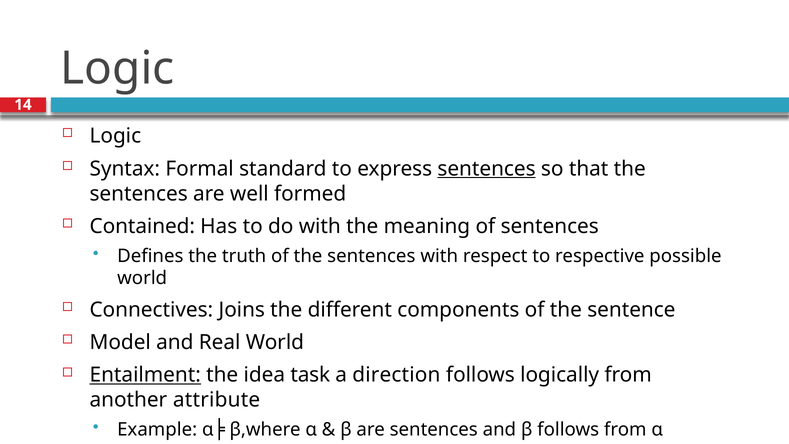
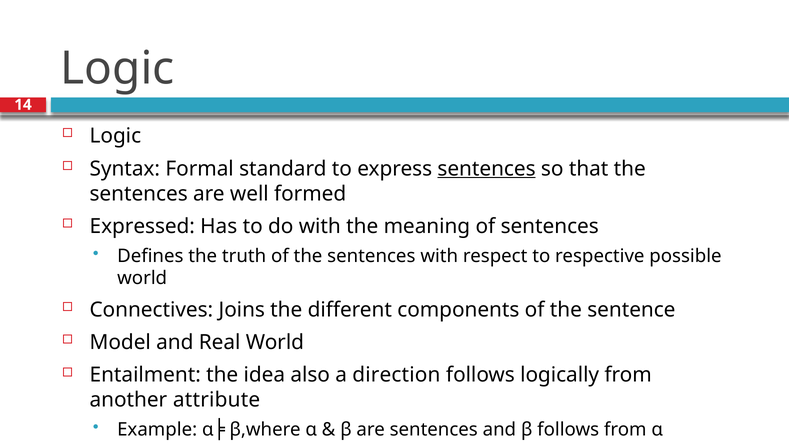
Contained: Contained -> Expressed (142, 226)
Entailment underline: present -> none (145, 375)
task: task -> also (310, 375)
